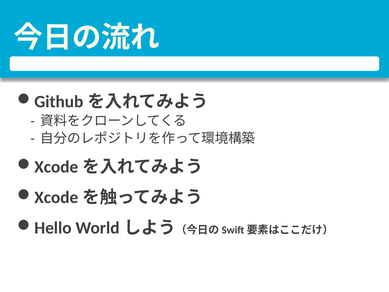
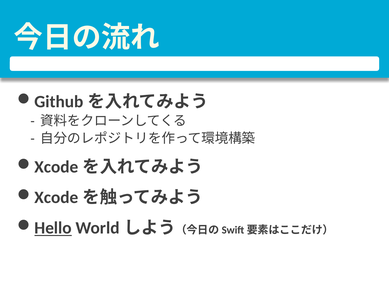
Hello underline: none -> present (53, 228)
